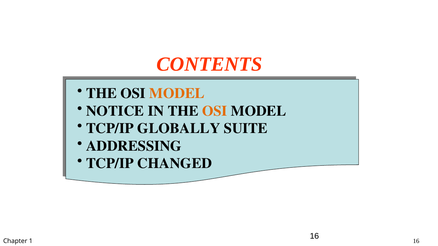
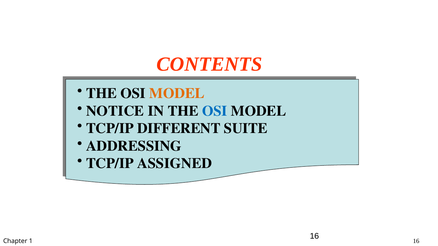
OSI colour: orange -> blue (215, 111)
GLOBALLY: GLOBALLY -> DIFFERENT (179, 129)
CHANGED: CHANGED -> ASSIGNED (175, 164)
